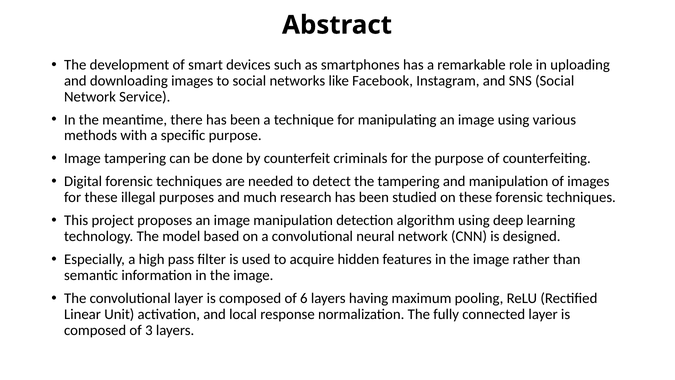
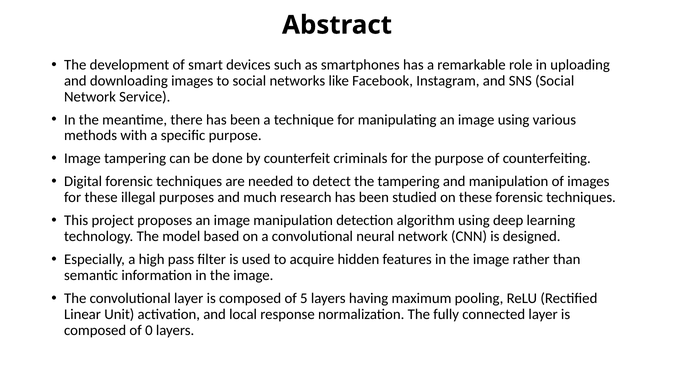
6: 6 -> 5 (304, 298)
3: 3 -> 0 (149, 330)
